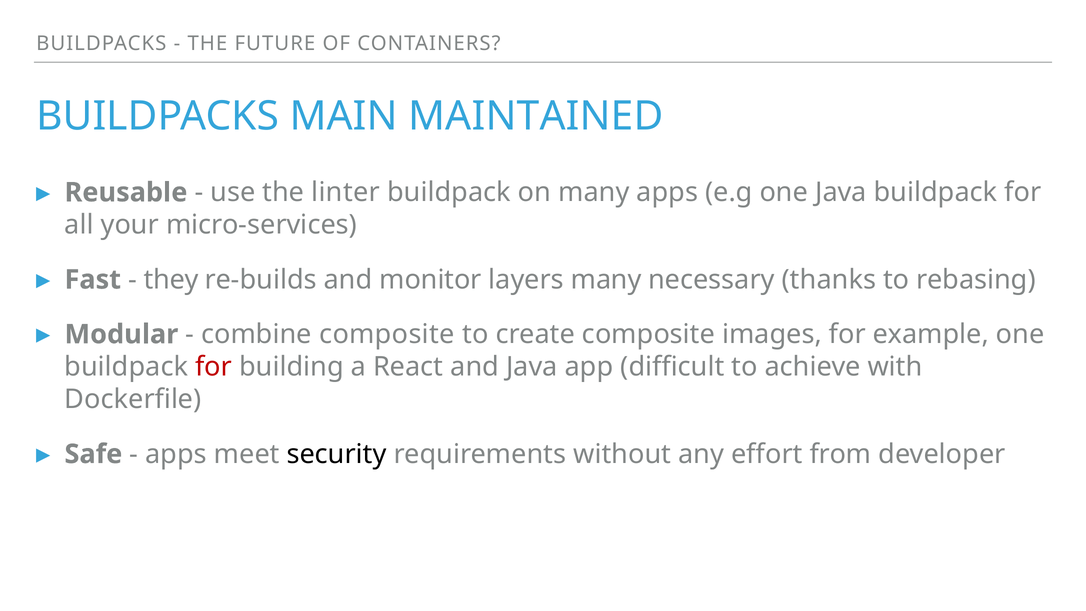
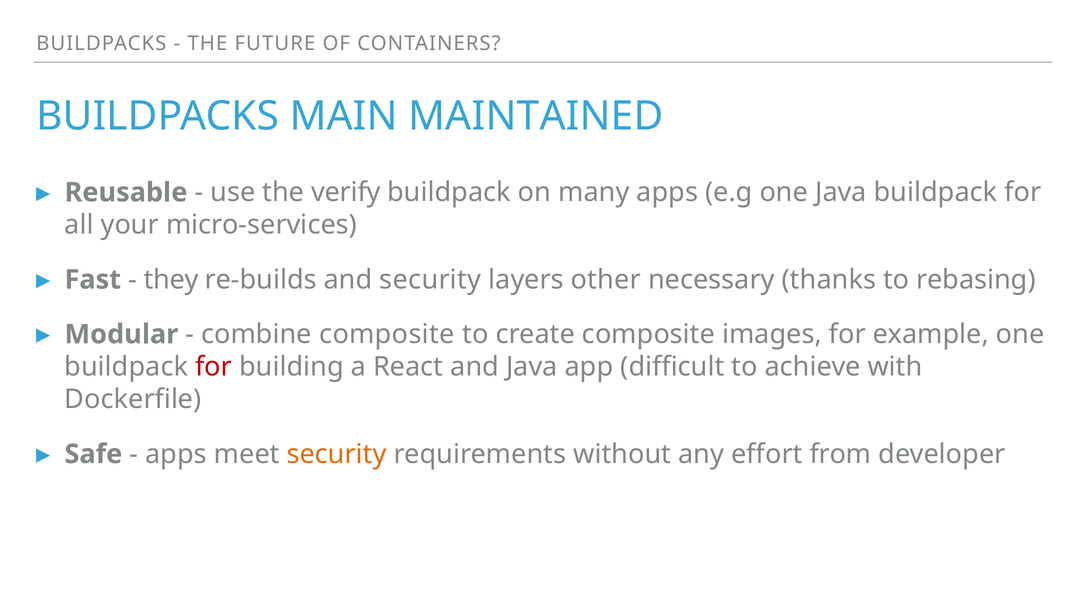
linter: linter -> verify (346, 192)
and monitor: monitor -> security (430, 280)
layers many: many -> other (606, 280)
security colour: black -> orange (337, 454)
